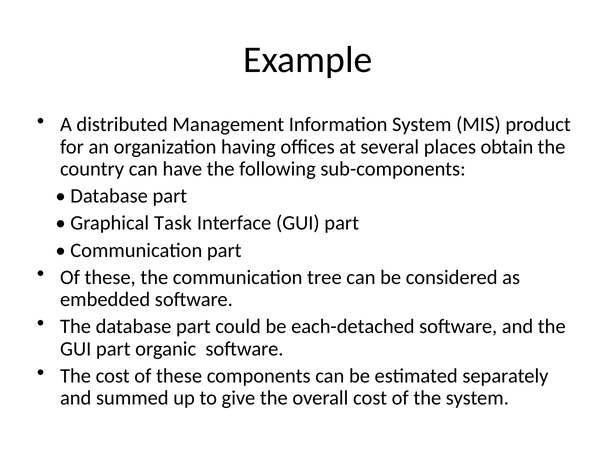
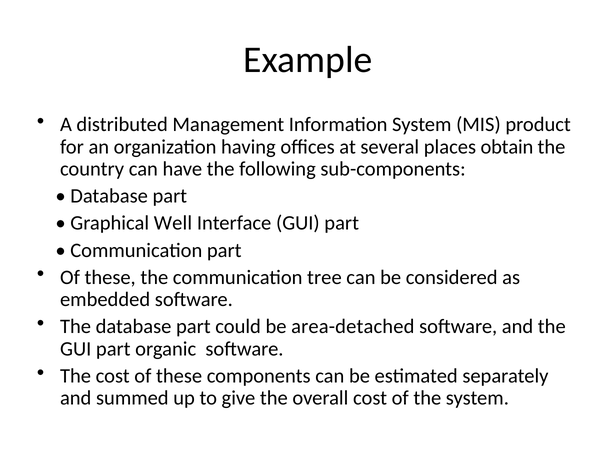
Task: Task -> Well (173, 223)
each-detached: each-detached -> area-detached (353, 327)
